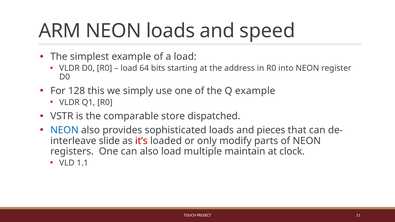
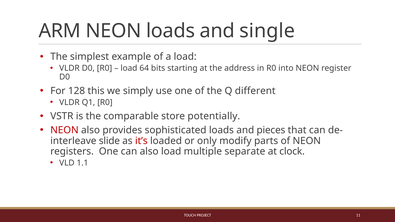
speed: speed -> single (267, 31)
Q example: example -> different (255, 91)
dispatched: dispatched -> potentially (214, 116)
NEON colour: blue -> red (64, 130)
maintain: maintain -> separate (245, 152)
